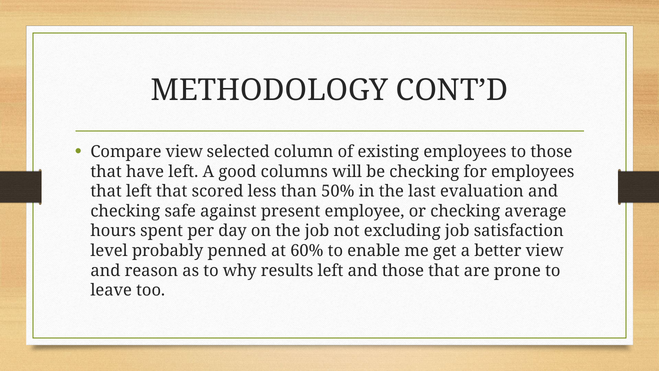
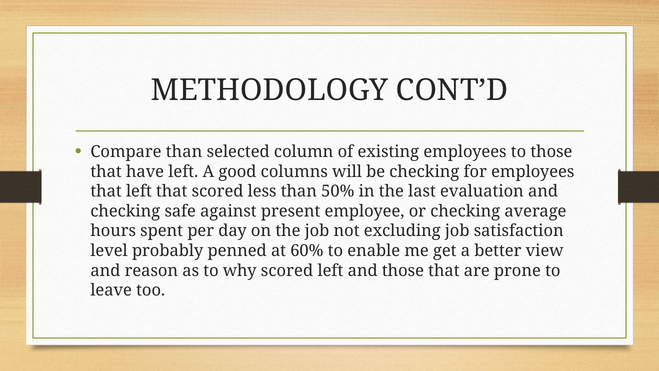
Compare view: view -> than (184, 152)
why results: results -> scored (287, 270)
